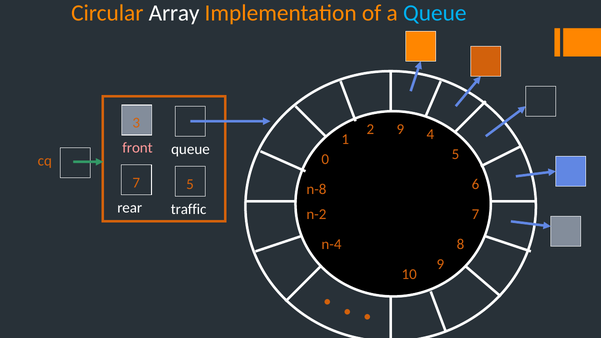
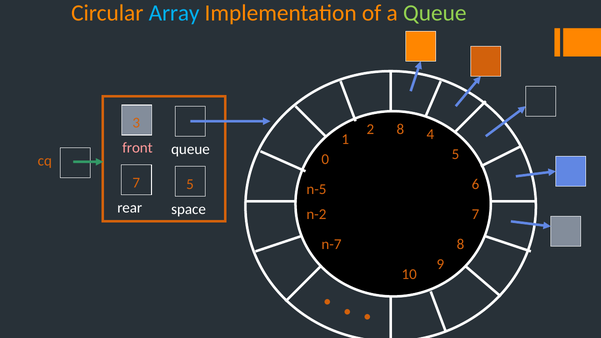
Array colour: white -> light blue (174, 13)
Queue colour: light blue -> light green (435, 13)
2 9: 9 -> 8 (400, 129)
n-8: n-8 -> n-5 (316, 189)
traffic: traffic -> space (189, 209)
n-4: n-4 -> n-7 (331, 244)
